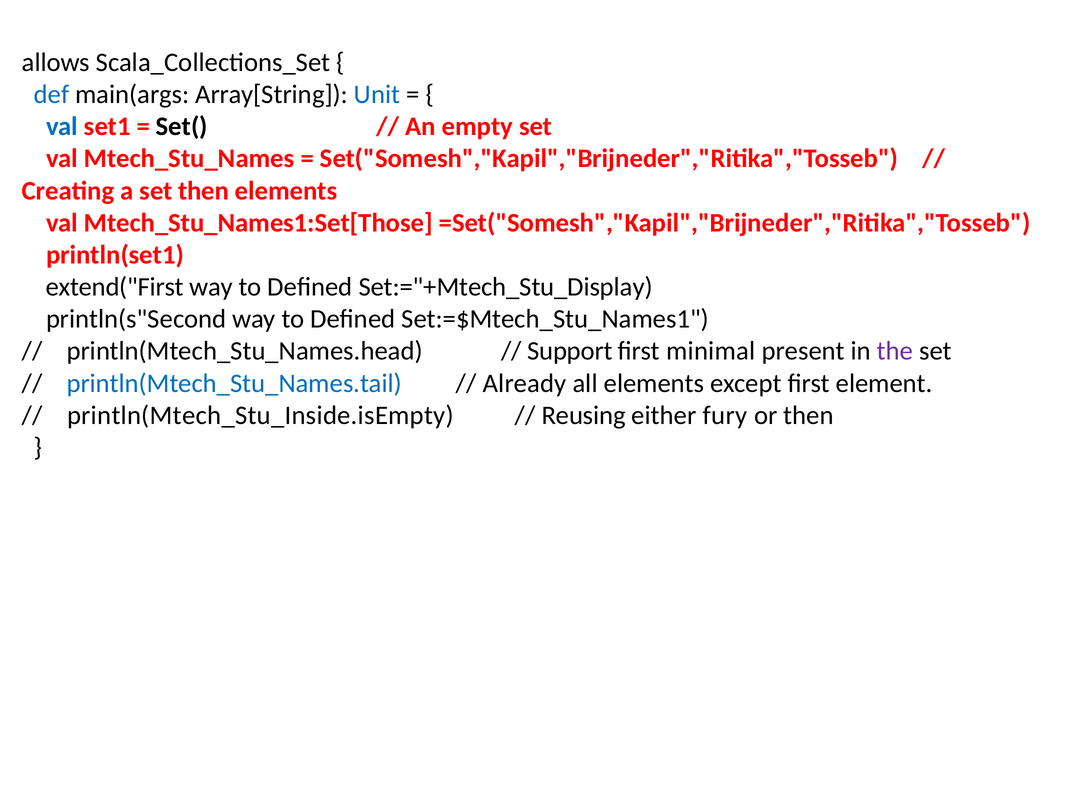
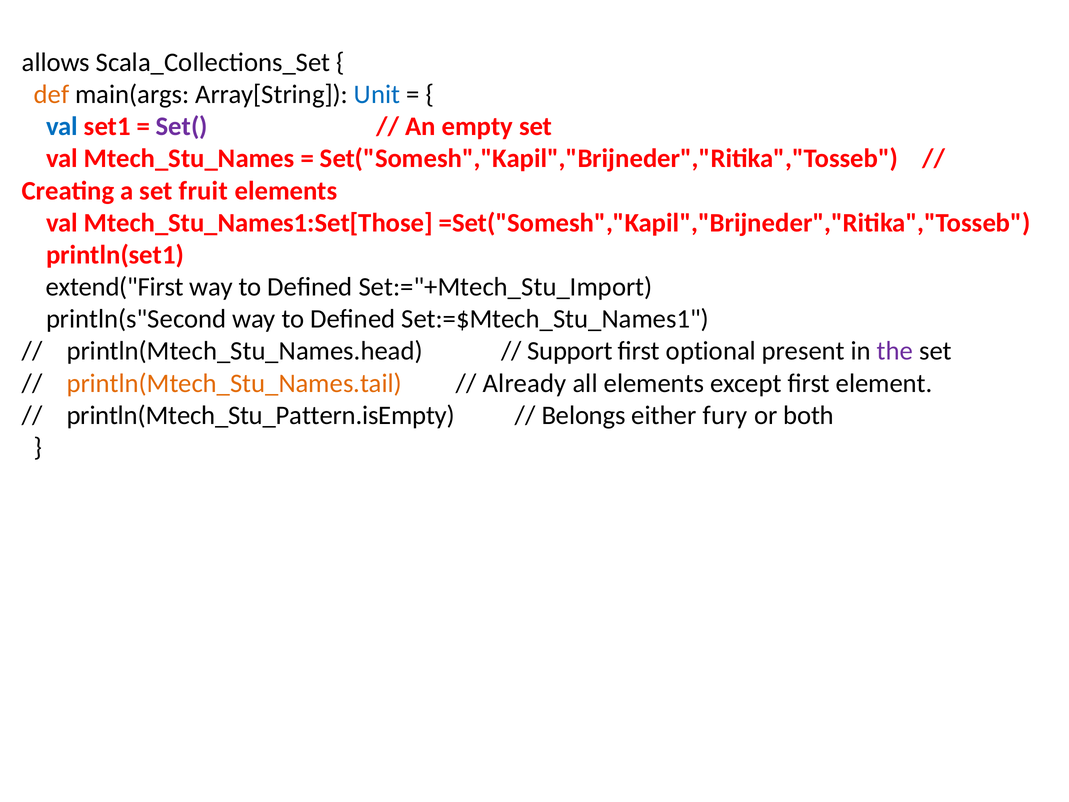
def colour: blue -> orange (52, 94)
Set( colour: black -> purple (182, 127)
set then: then -> fruit (203, 191)
Set:="+Mtech_Stu_Display: Set:="+Mtech_Stu_Display -> Set:="+Mtech_Stu_Import (505, 287)
minimal: minimal -> optional (711, 351)
println(Mtech_Stu_Names.tail colour: blue -> orange (234, 383)
println(Mtech_Stu_Inside.isEmpty: println(Mtech_Stu_Inside.isEmpty -> println(Mtech_Stu_Pattern.isEmpty (261, 415)
Reusing: Reusing -> Belongs (584, 415)
or then: then -> both (809, 415)
